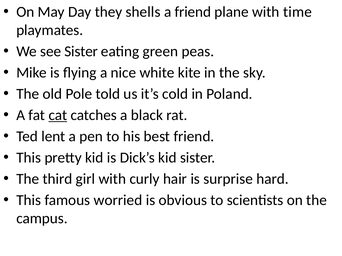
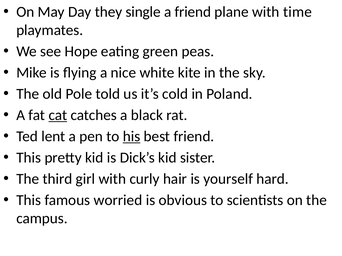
shells: shells -> single (143, 12)
see Sister: Sister -> Hope (81, 51)
his underline: none -> present (132, 137)
surprise: surprise -> yourself (228, 179)
